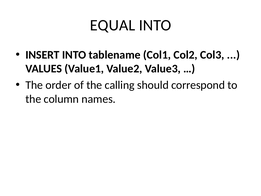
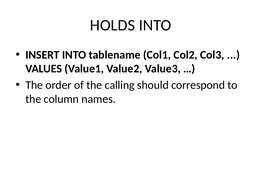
EQUAL: EQUAL -> HOLDS (112, 25)
